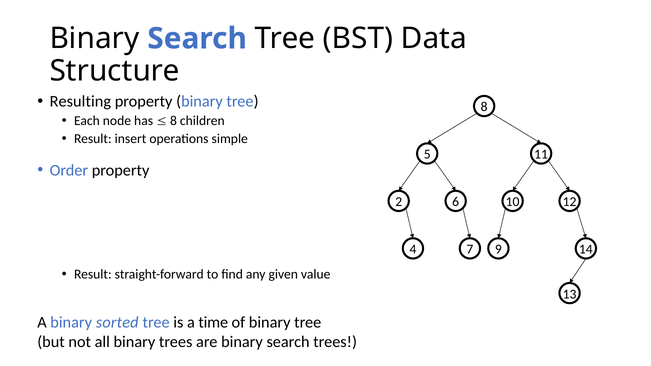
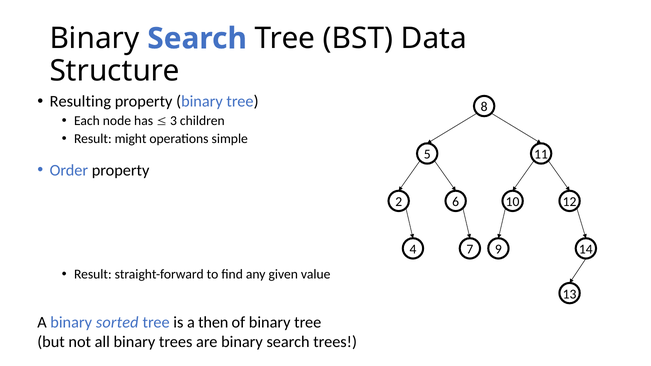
8: 8 -> 3 (173, 121)
insert: insert -> might (131, 139)
time: time -> then (213, 322)
